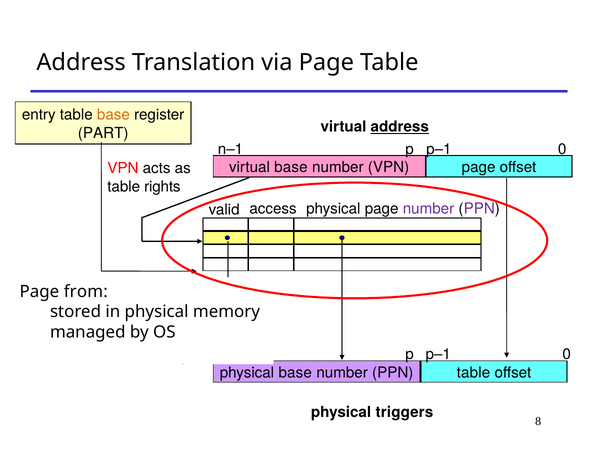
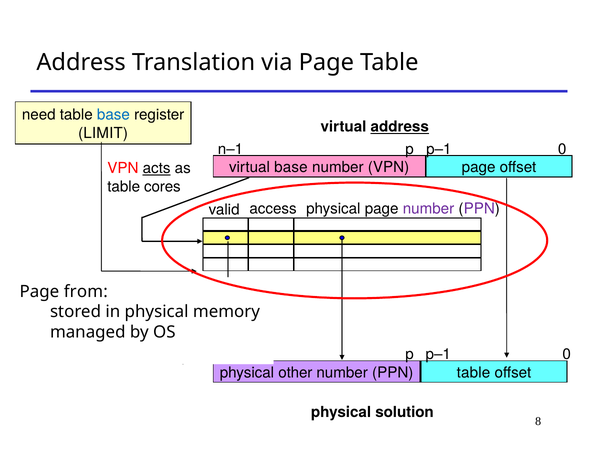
entry: entry -> need (39, 115)
base colour: orange -> blue (113, 115)
PART: PART -> LIMIT (103, 133)
acts underline: none -> present (157, 168)
rights: rights -> cores (162, 187)
physical base: base -> other (295, 373)
triggers: triggers -> solution (405, 412)
